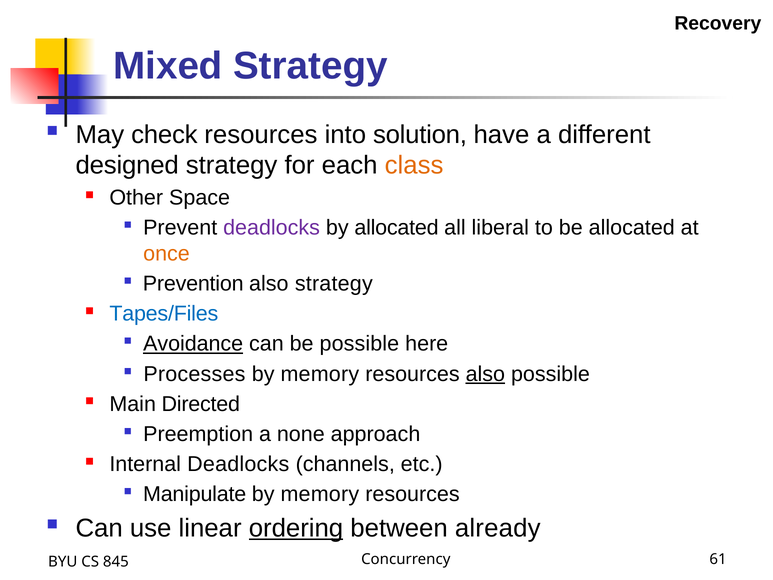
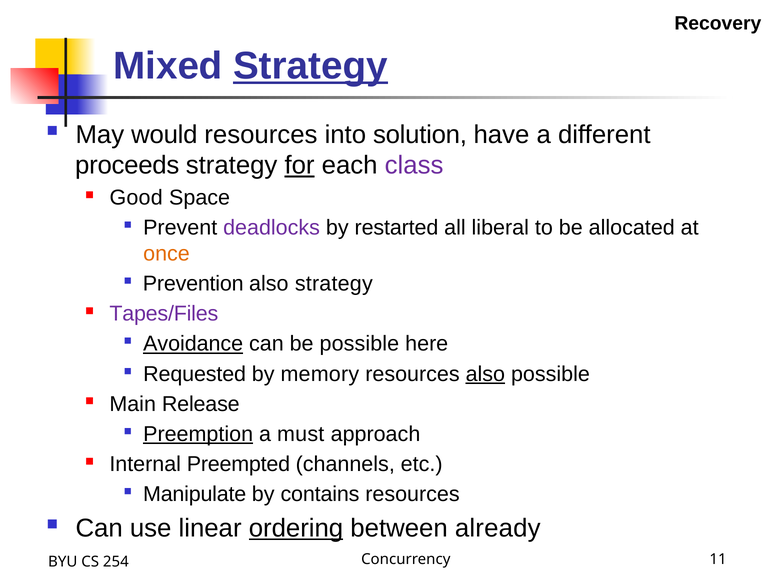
Strategy underline: none -> present (311, 66)
check: check -> would (164, 134)
designed: designed -> proceeds (127, 165)
for underline: none -> present (300, 165)
class colour: orange -> purple (414, 165)
Other: Other -> Good (136, 198)
by allocated: allocated -> restarted (396, 228)
Tapes/Files colour: blue -> purple (164, 314)
Processes: Processes -> Requested (195, 374)
Directed: Directed -> Release (201, 404)
Preemption underline: none -> present (198, 434)
none: none -> must (301, 434)
Internal Deadlocks: Deadlocks -> Preempted (238, 464)
memory: memory -> contains (320, 494)
61: 61 -> 11 (718, 559)
845: 845 -> 254 (116, 561)
